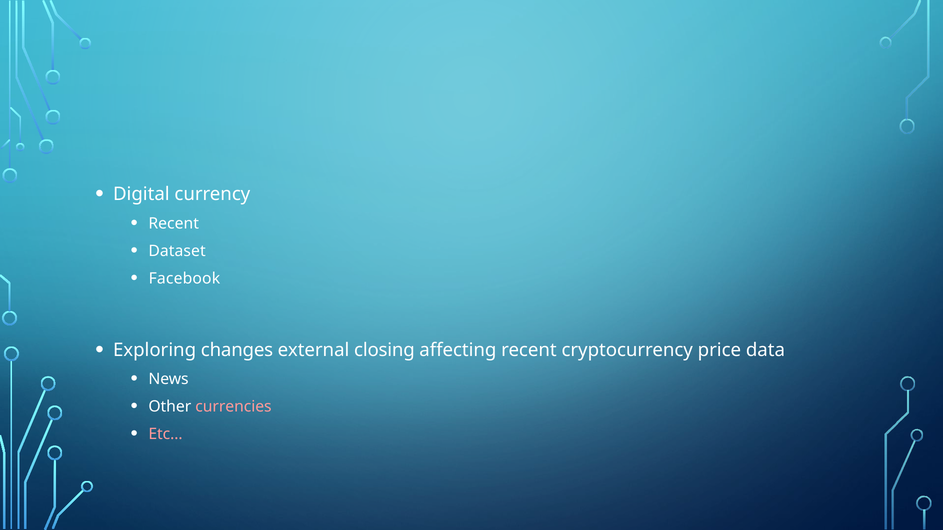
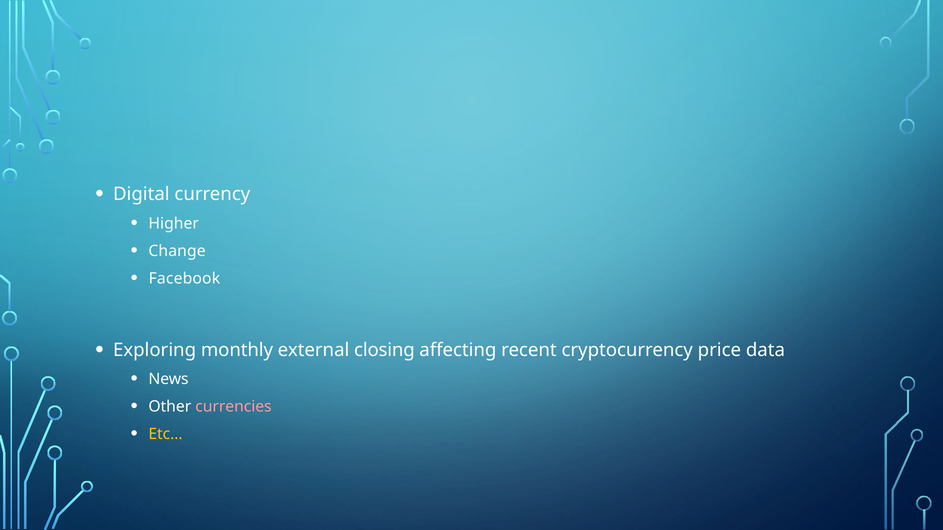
Recent: Recent -> Higher (174, 224)
Dataset: Dataset -> Change (177, 251)
changes: changes -> monthly (237, 350)
Etc… colour: pink -> yellow (166, 434)
